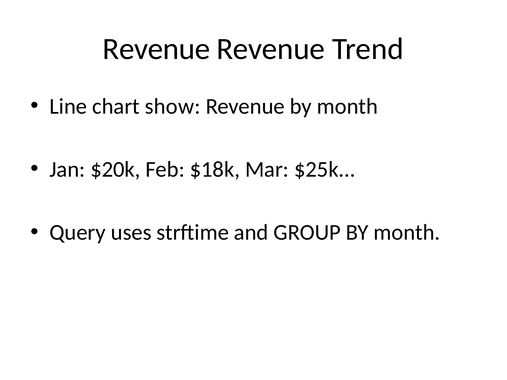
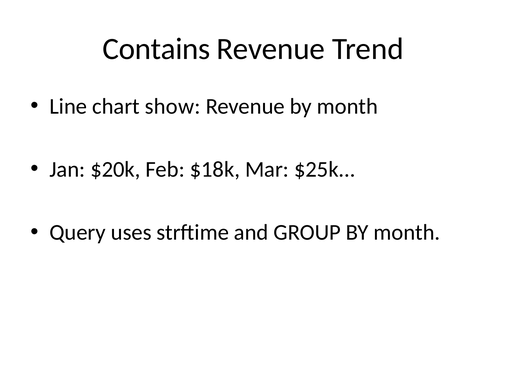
Revenue: Revenue -> Contains (156, 49)
